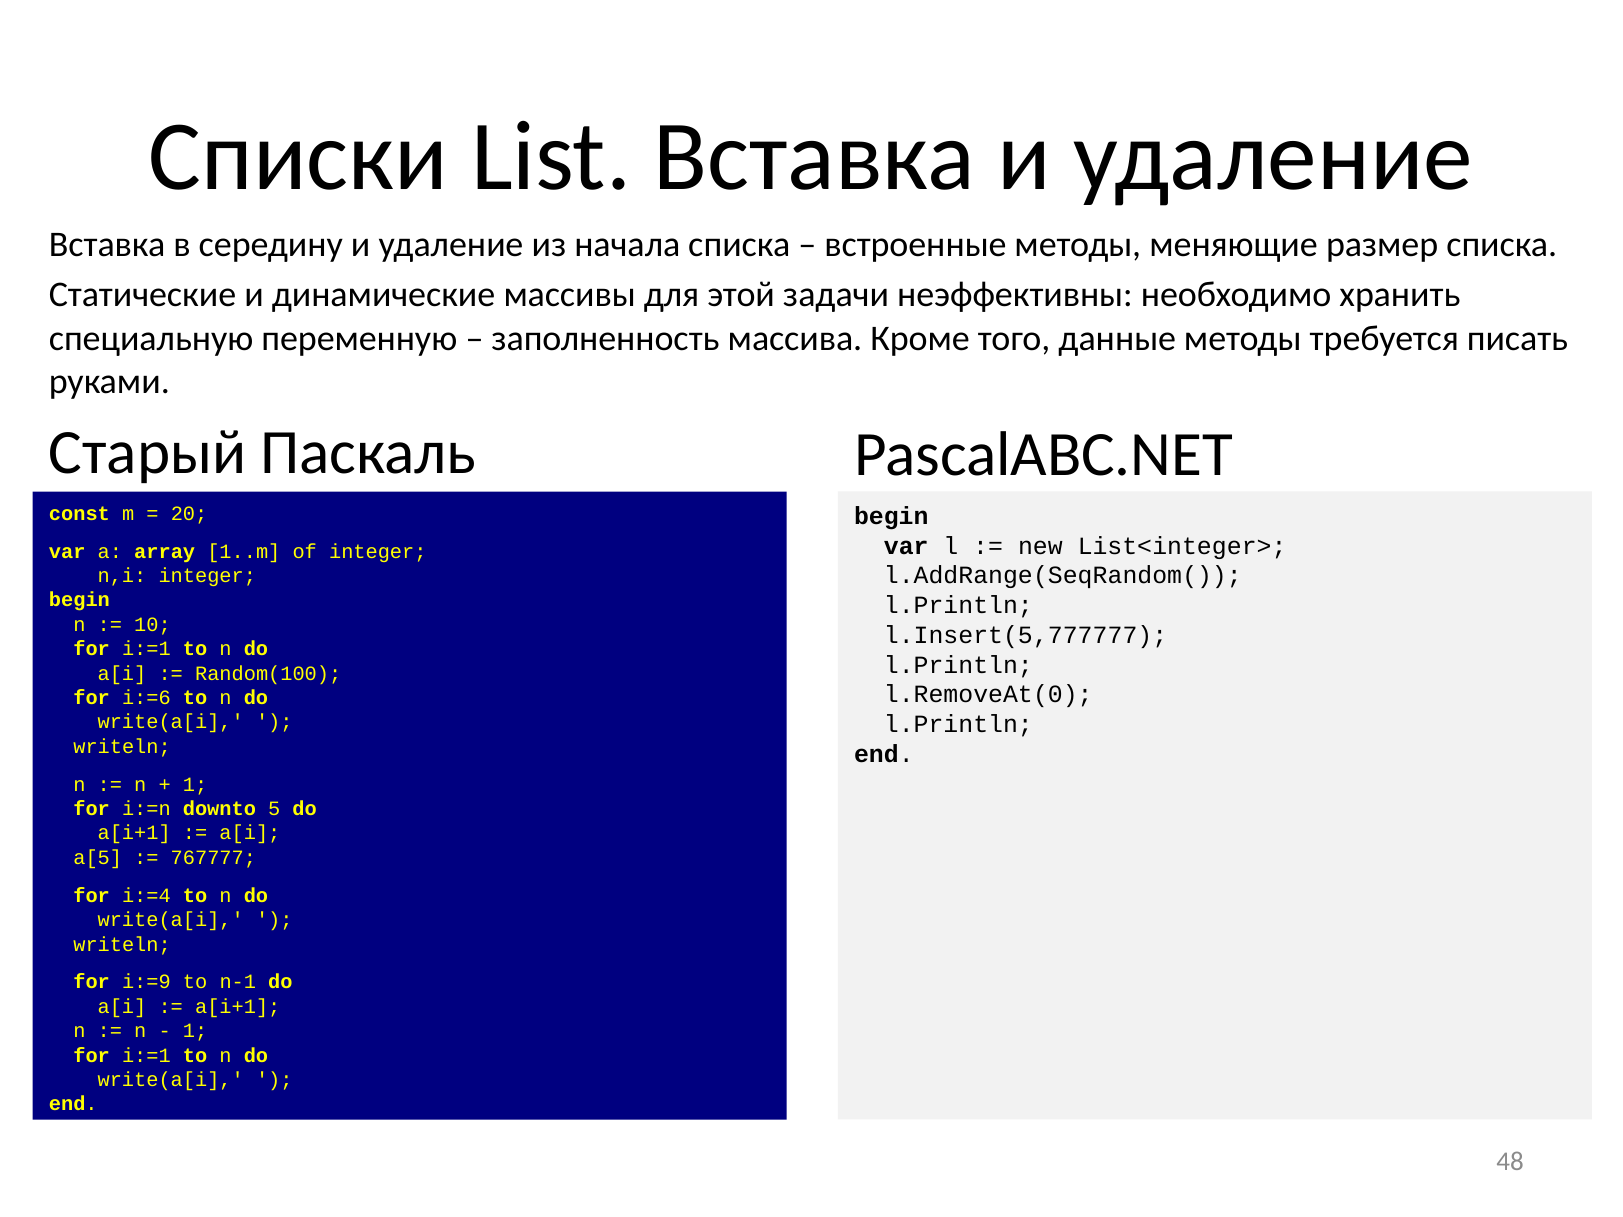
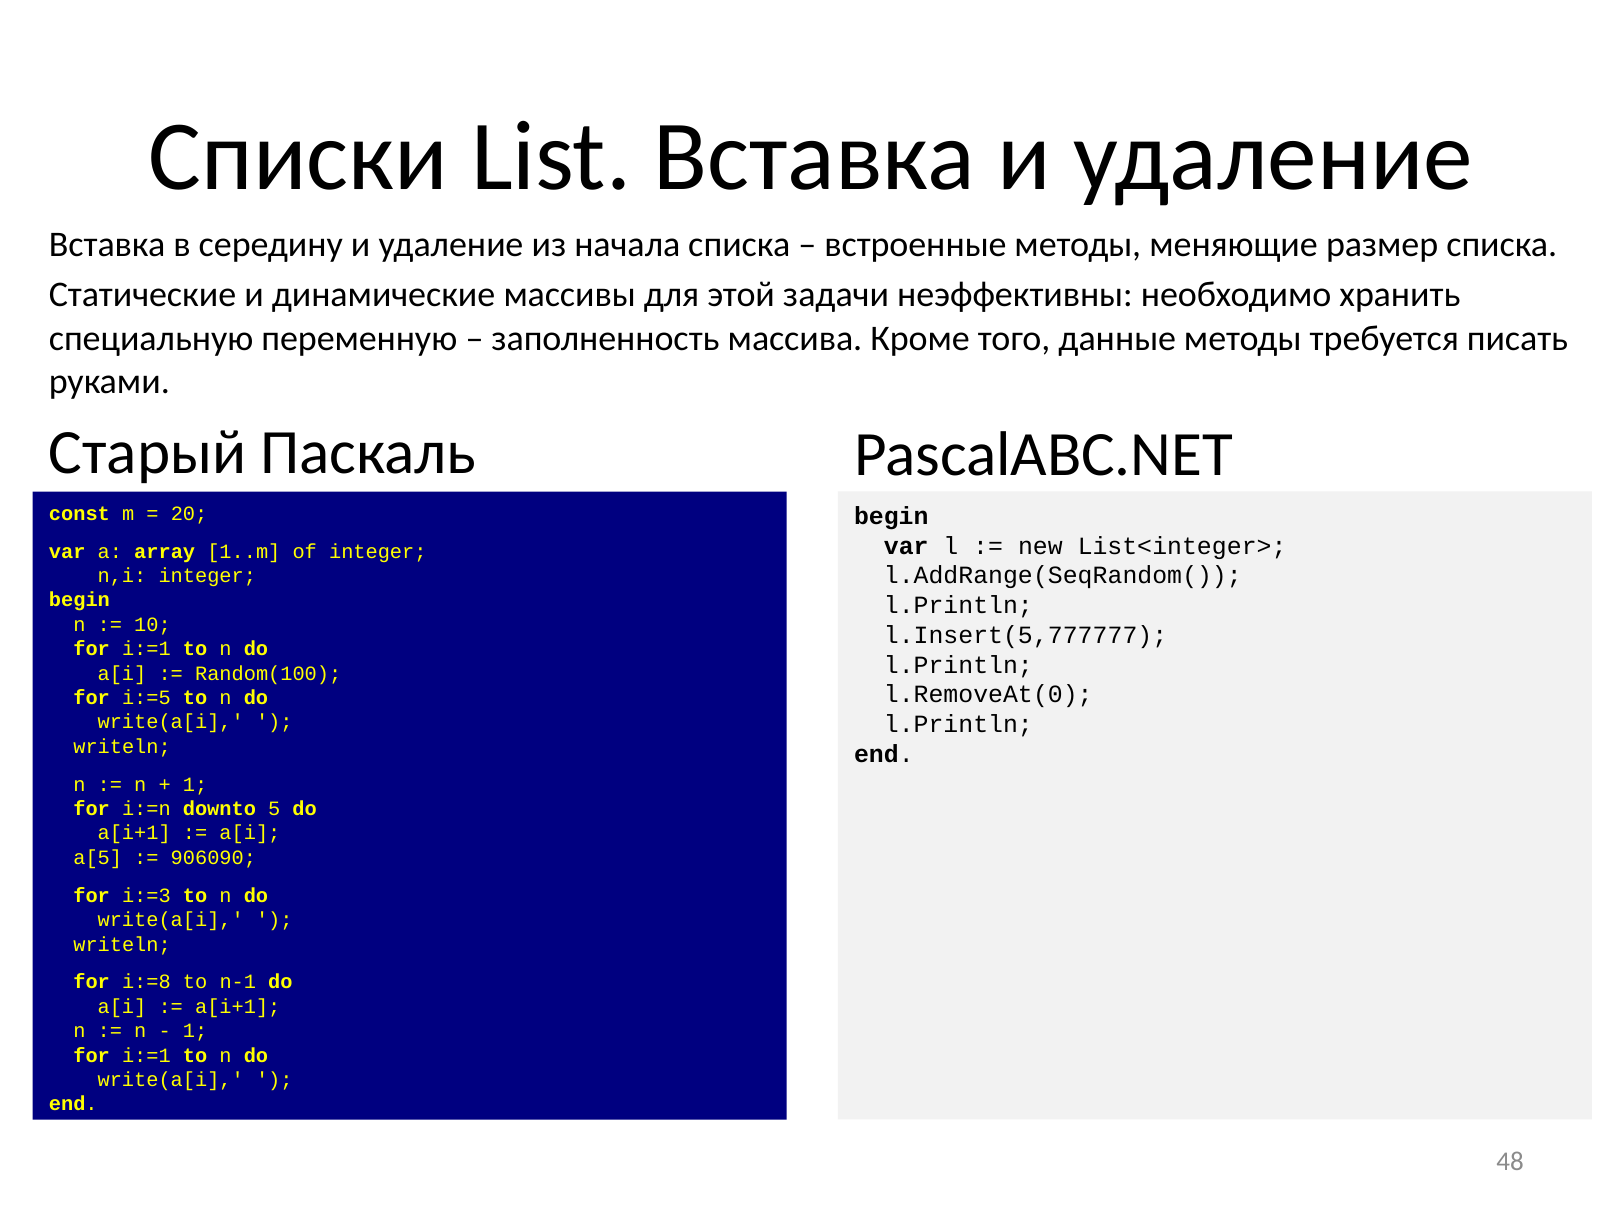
i:=6: i:=6 -> i:=5 (146, 698)
767777: 767777 -> 906090 (213, 858)
i:=4: i:=4 -> i:=3 (146, 896)
i:=9: i:=9 -> i:=8 (146, 982)
